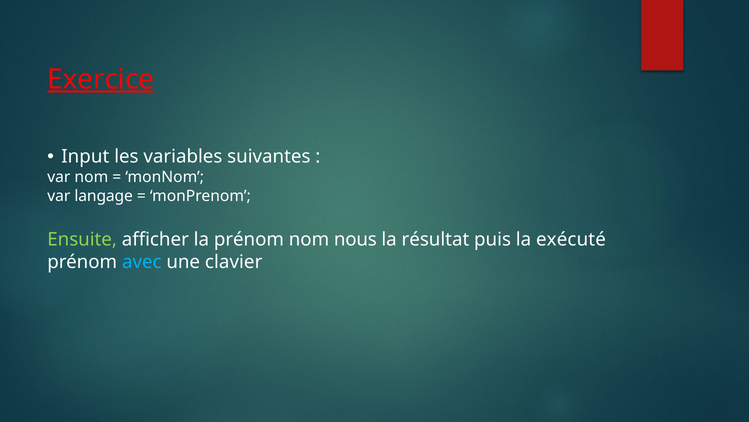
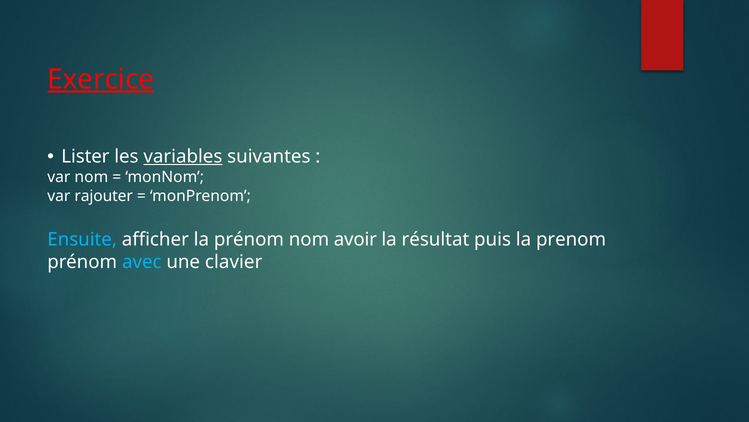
Input: Input -> Lister (85, 156)
variables underline: none -> present (183, 156)
langage: langage -> rajouter (104, 196)
Ensuite colour: light green -> light blue (82, 239)
nous: nous -> avoir (355, 239)
exécuté: exécuté -> prenom (571, 239)
